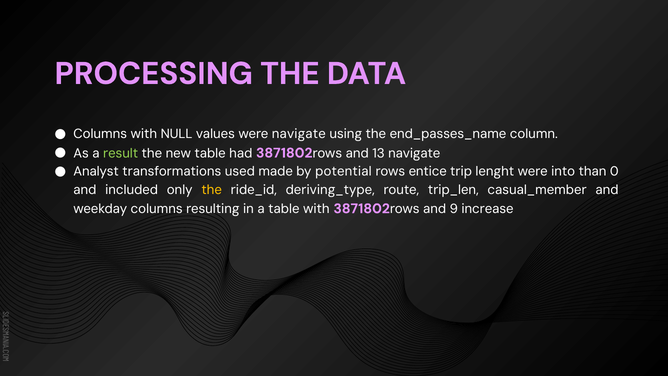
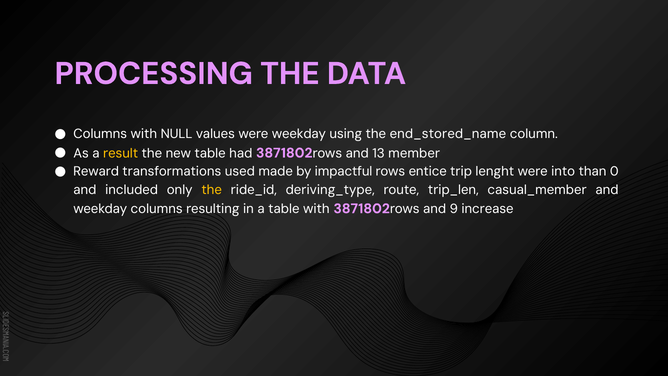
were navigate: navigate -> weekday (299, 134)
end_passes_name: end_passes_name -> end_stored_name (448, 134)
result colour: light green -> yellow (121, 153)
13 navigate: navigate -> member (414, 153)
Analyst: Analyst -> Reward (96, 171)
potential: potential -> impactful (344, 171)
